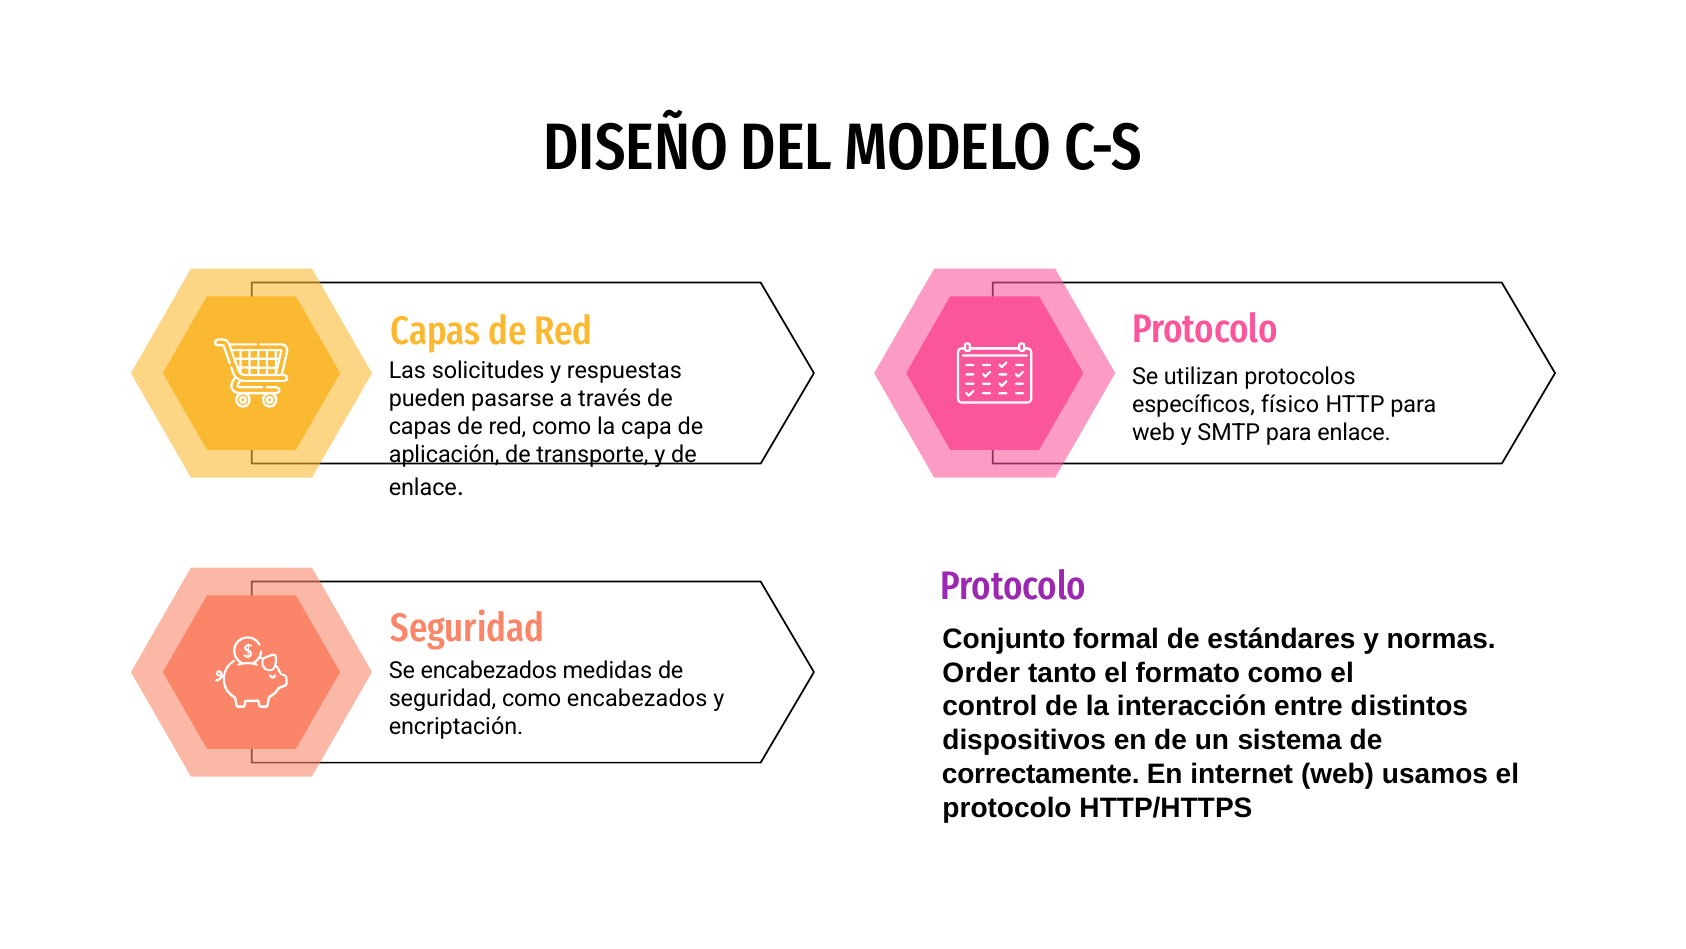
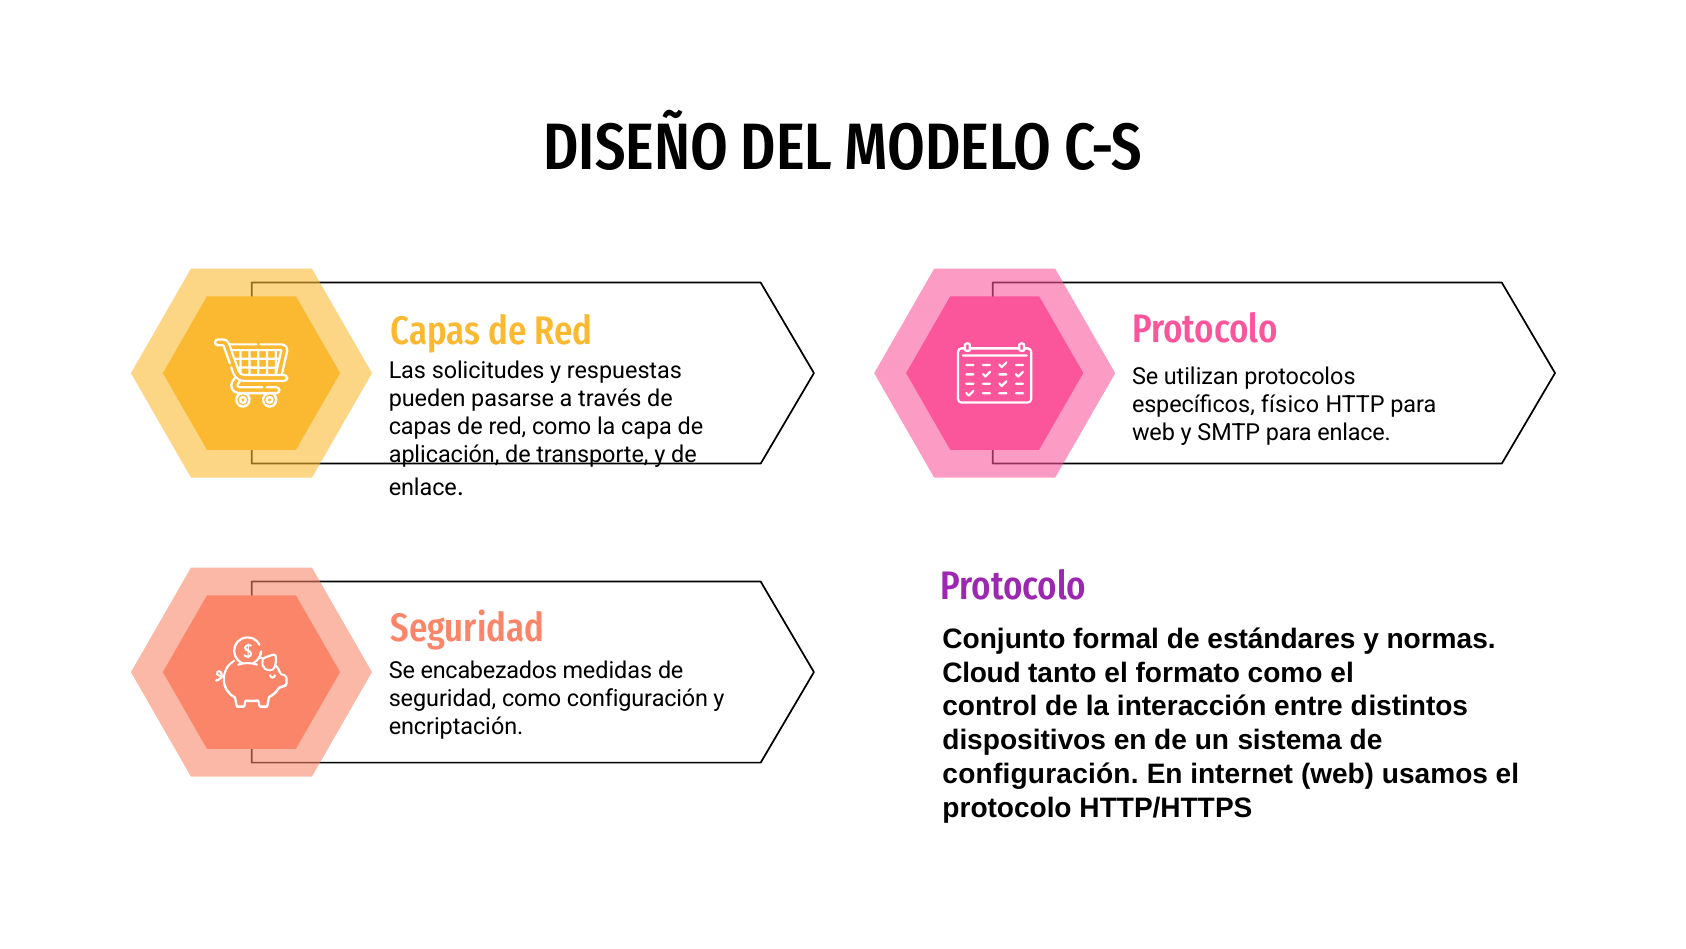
Order: Order -> Cloud (981, 673)
como encabezados: encabezados -> configuración (637, 698)
correctamente: correctamente -> configuración (1041, 774)
